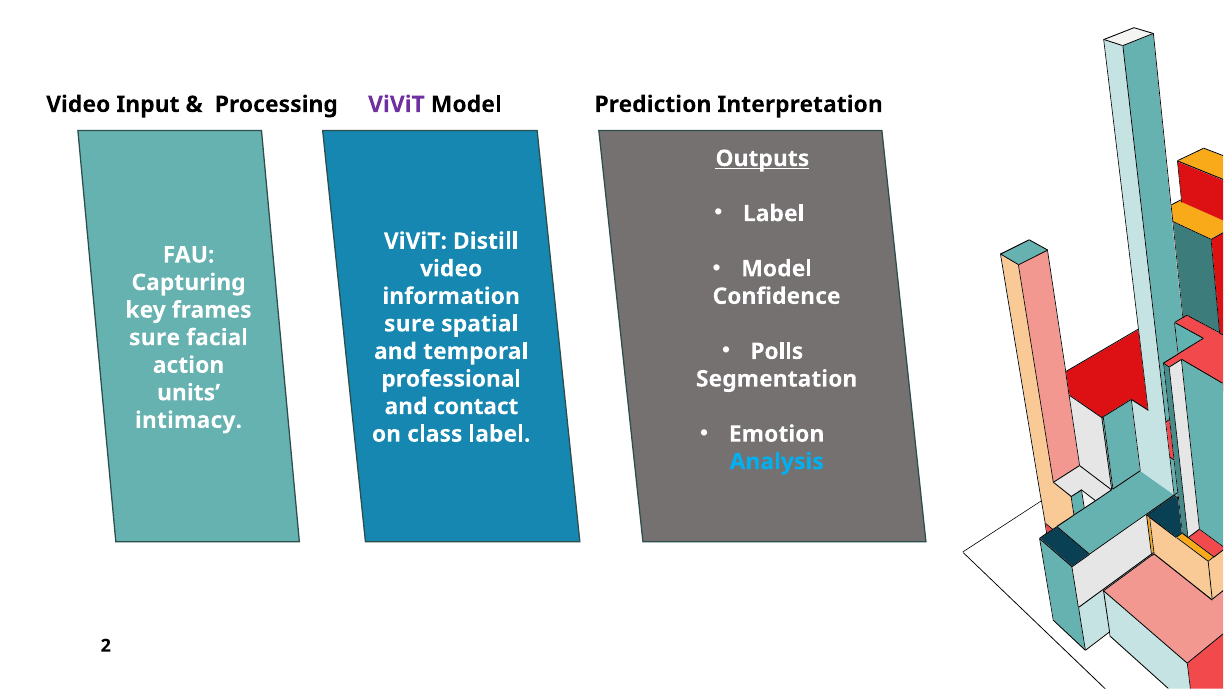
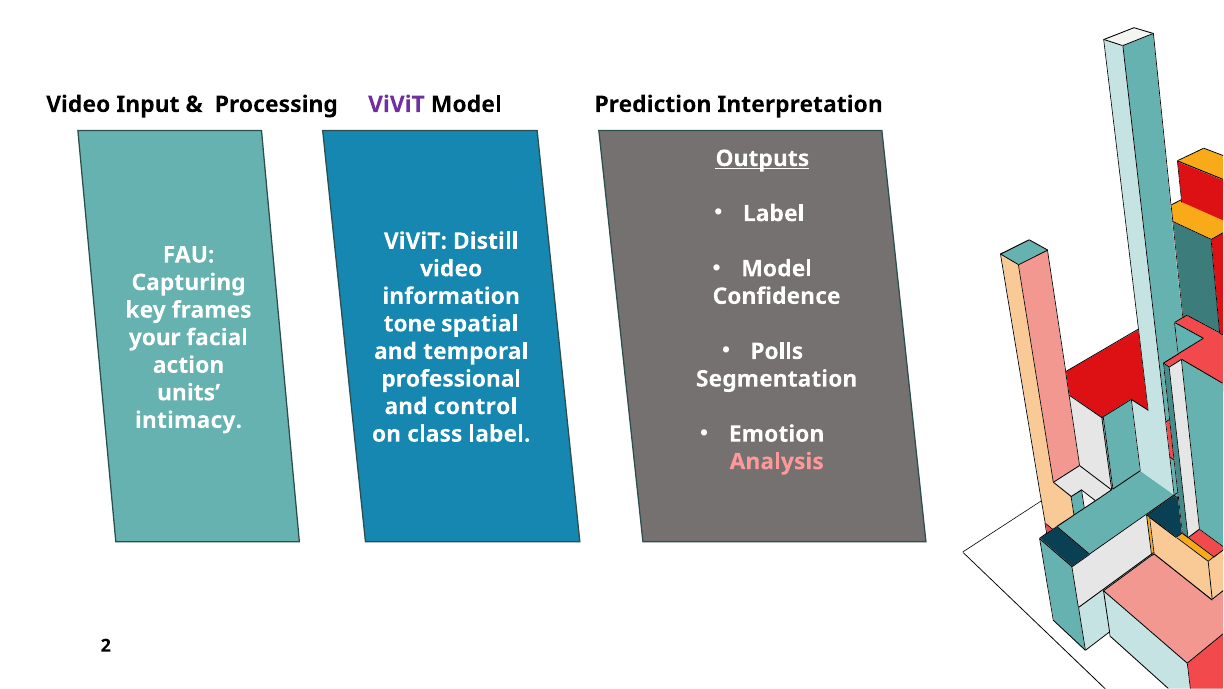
sure: sure -> tone (410, 324)
sure: sure -> your (155, 337)
contact: contact -> control (476, 406)
Analysis colour: light blue -> pink (777, 461)
